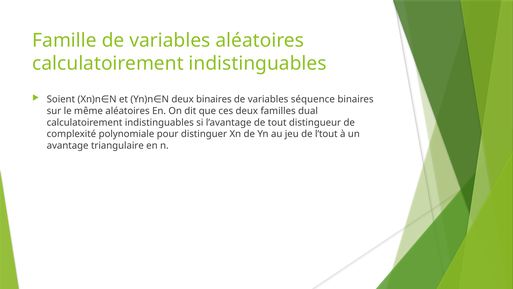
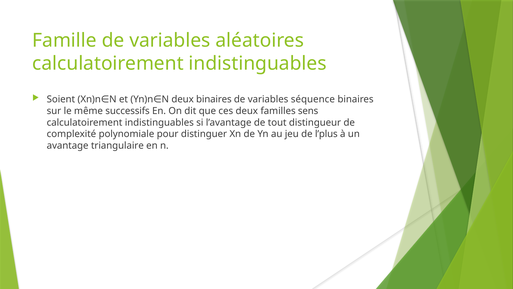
même aléatoires: aléatoires -> successifs (128, 111)
dual: dual -> sens (308, 111)
l’tout: l’tout -> l’plus (326, 134)
